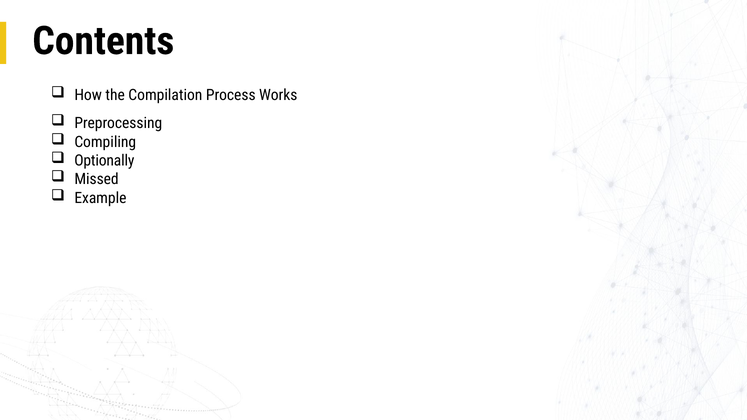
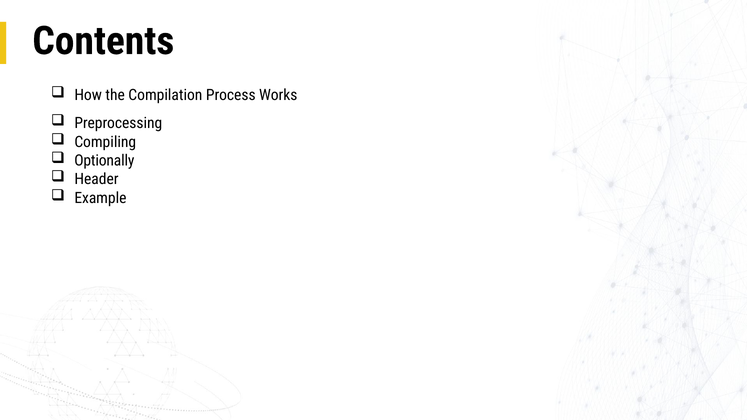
Missed: Missed -> Header (96, 179)
